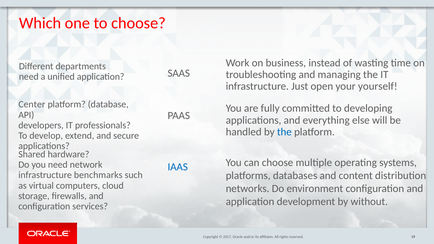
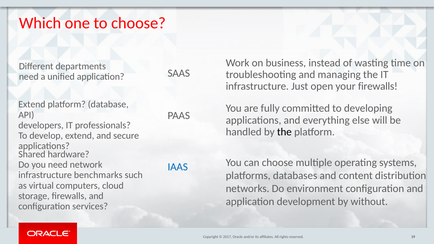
your yourself: yourself -> firewalls (378, 86)
Center: Center -> Extend (32, 105)
the colour: blue -> black (284, 132)
